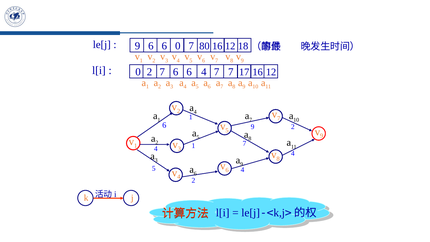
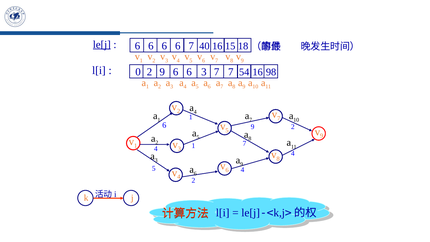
le[j underline: none -> present (102, 44)
9: 9 -> 6 (137, 46)
0: 0 -> 6 (178, 46)
80: 80 -> 40 (204, 46)
12: 12 -> 15 (230, 46)
0 2 7: 7 -> 9 (162, 72)
6 6 4: 4 -> 3 (204, 72)
17: 17 -> 54 (244, 72)
12: 12 -> 98 (271, 72)
